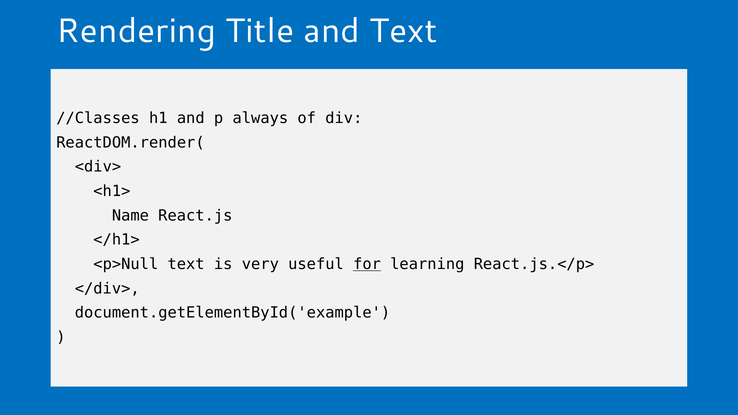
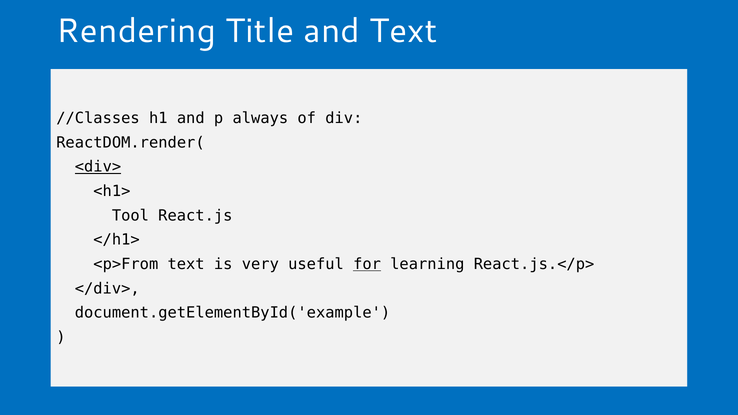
<div> underline: none -> present (98, 167)
Name: Name -> Tool (130, 216)
<p>Null: <p>Null -> <p>From (126, 264)
